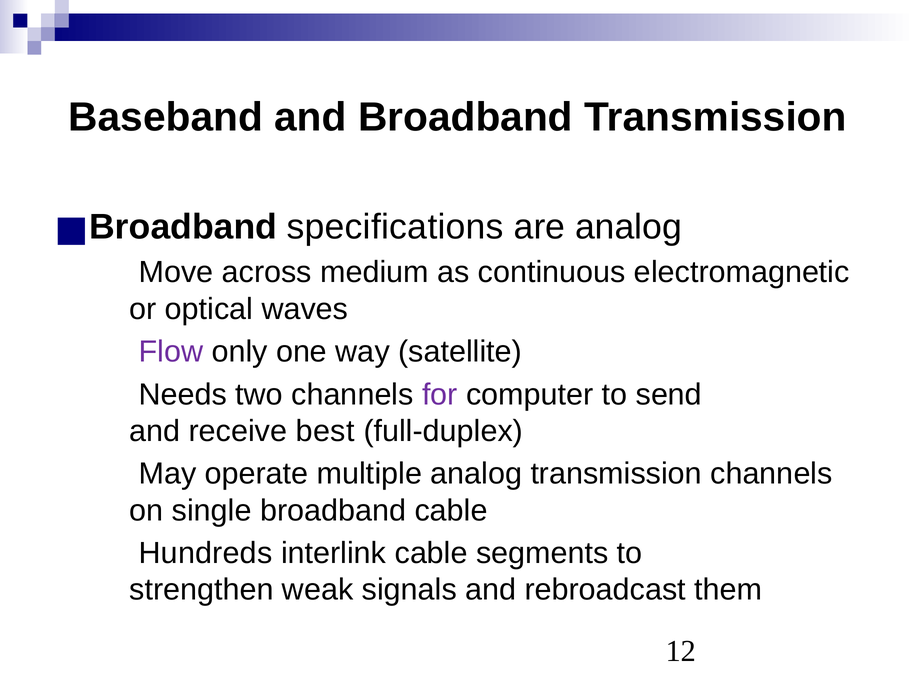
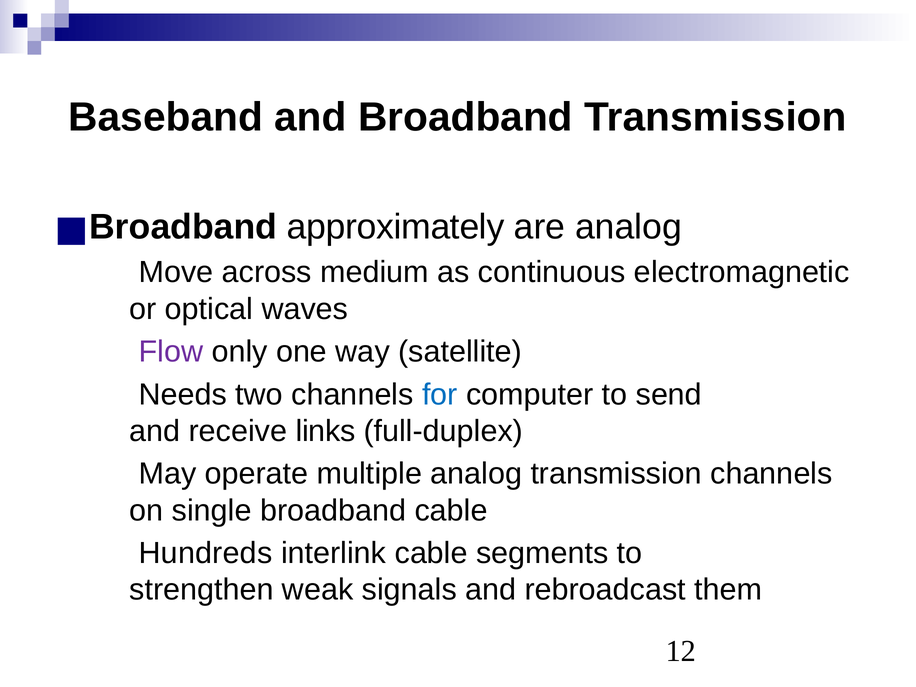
specifications: specifications -> approximately (396, 227)
for colour: purple -> blue (440, 394)
best: best -> links (325, 431)
